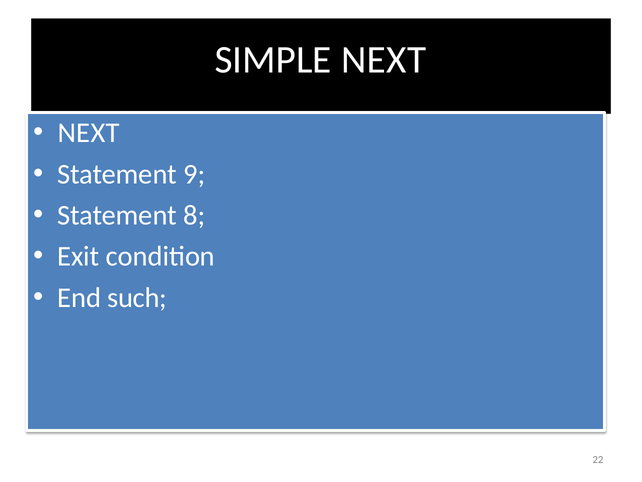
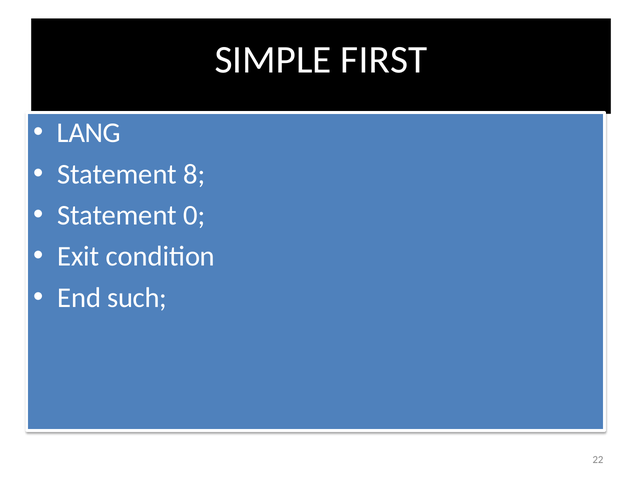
SIMPLE NEXT: NEXT -> FIRST (384, 60)
NEXT: NEXT -> LANG (89, 133)
9: 9 -> 8 (194, 174)
8: 8 -> 0 (194, 215)
